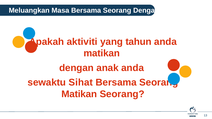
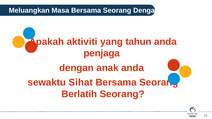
matikan: matikan -> penjaga (102, 53)
Matikan: Matikan -> Berlatih (79, 94)
